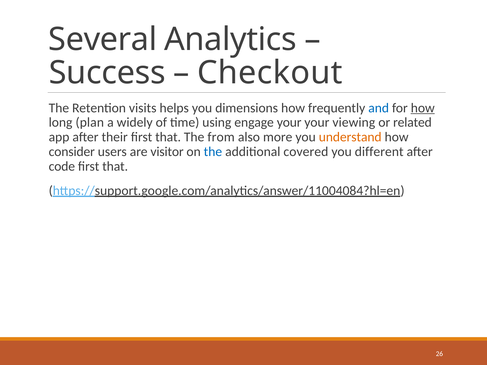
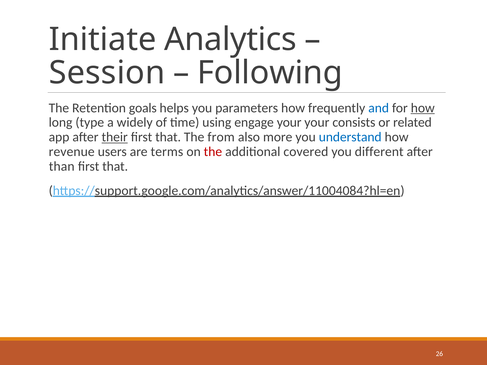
Several: Several -> Initiate (103, 40)
Success: Success -> Session (107, 73)
Checkout: Checkout -> Following (270, 73)
visits: visits -> goals (143, 108)
dimensions: dimensions -> parameters (247, 108)
plan: plan -> type (90, 123)
viewing: viewing -> consists (354, 123)
their underline: none -> present (115, 137)
understand colour: orange -> blue (350, 137)
consider: consider -> revenue (72, 152)
visitor: visitor -> terms (167, 152)
the colour: blue -> red (213, 152)
code: code -> than (62, 166)
